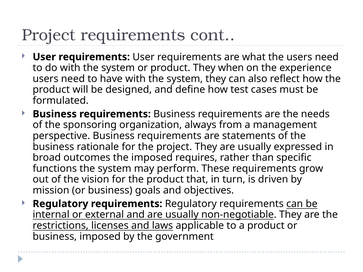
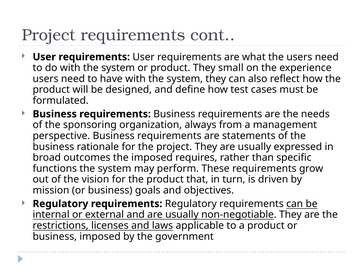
when: when -> small (231, 68)
